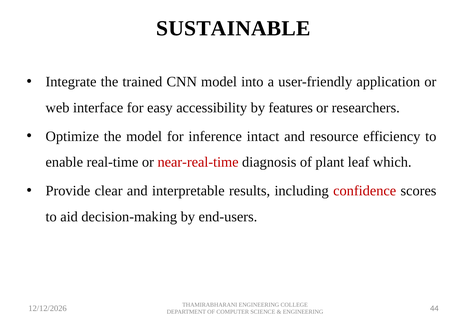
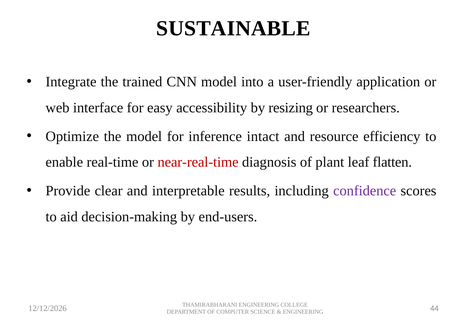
features: features -> resizing (291, 108)
which: which -> flatten (392, 162)
confidence colour: red -> purple (365, 191)
